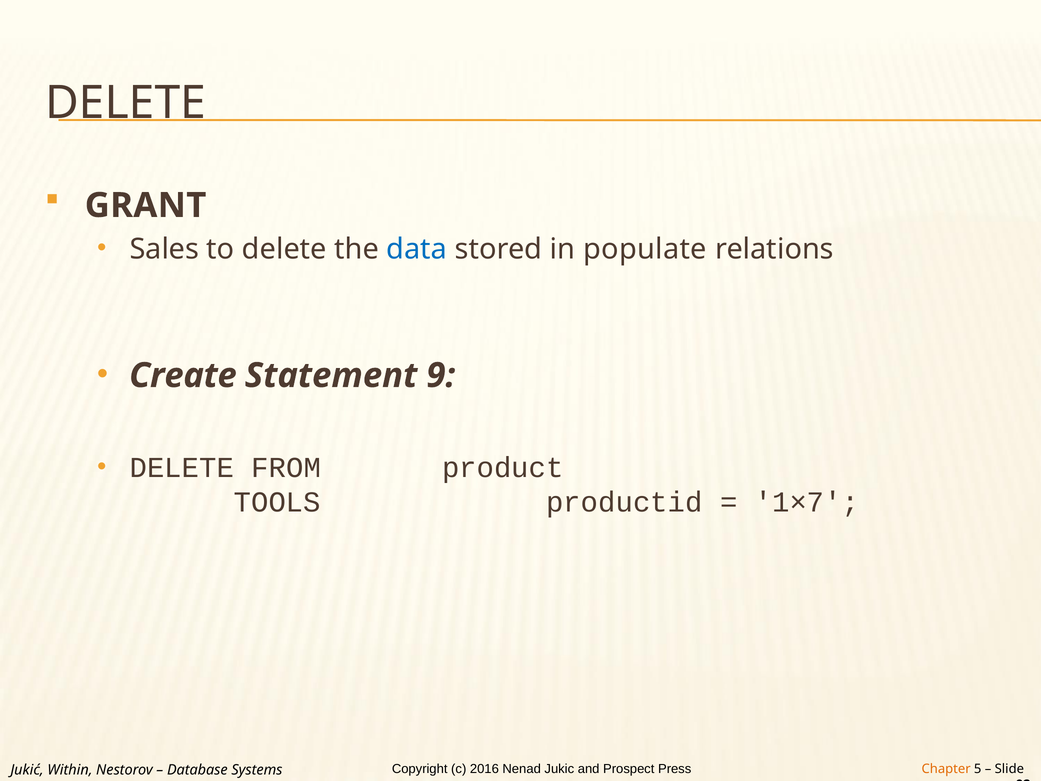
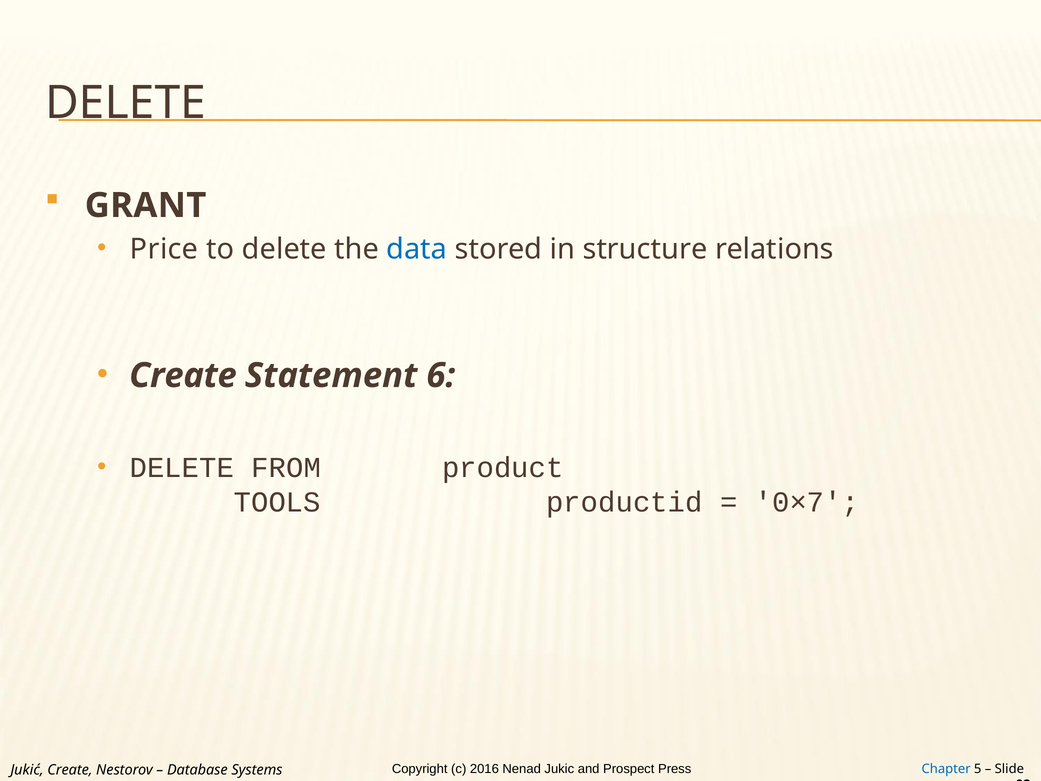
Sales: Sales -> Price (164, 249)
populate: populate -> structure (645, 249)
9: 9 -> 6 (441, 375)
1×7: 1×7 -> 0×7 (807, 502)
Jukić Within: Within -> Create (70, 770)
Chapter colour: orange -> blue (946, 769)
